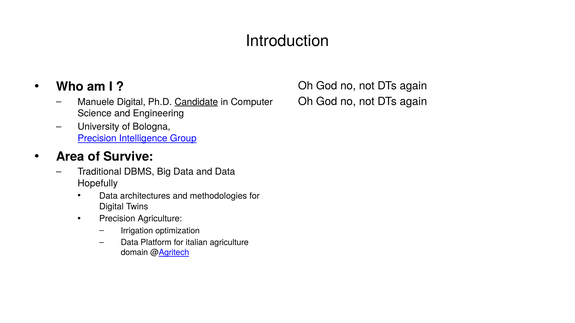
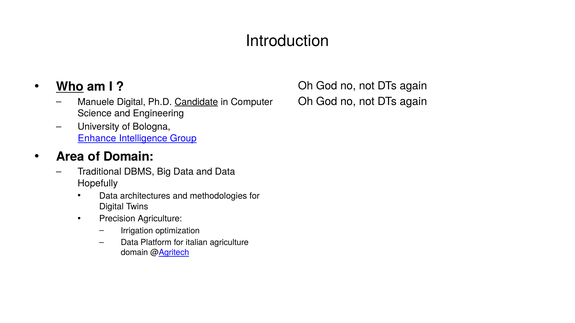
Who underline: none -> present (70, 87)
Precision: Precision -> Enhance (97, 138)
of Survive: Survive -> Domain (128, 157)
